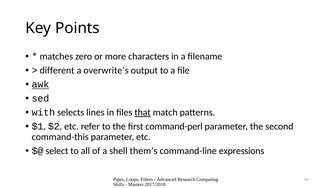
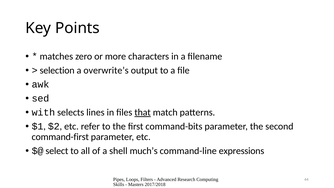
different: different -> selection (57, 70)
awk underline: present -> none (40, 84)
command-perl: command-perl -> command-bits (174, 126)
command-this: command-this -> command-first (60, 137)
them’s: them’s -> much’s (144, 151)
